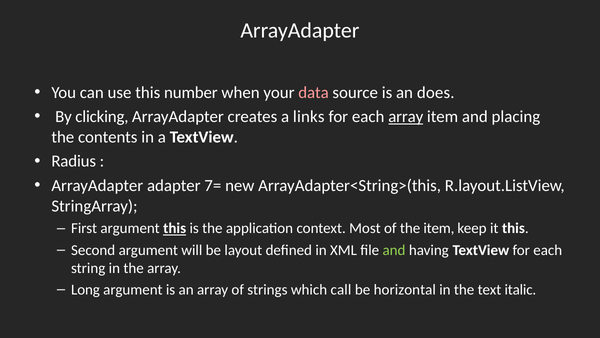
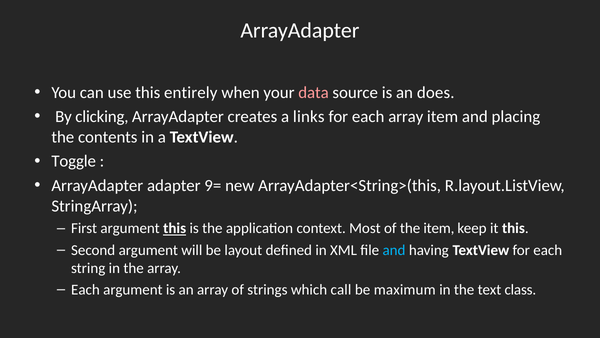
number: number -> entirely (191, 92)
array underline: present -> none (406, 117)
Radius: Radius -> Toggle (74, 161)
7=: 7= -> 9= (213, 185)
and colour: light green -> light blue (394, 250)
Long: Long -> Each (85, 289)
horizontal: horizontal -> maximum (405, 289)
italic: italic -> class (520, 289)
